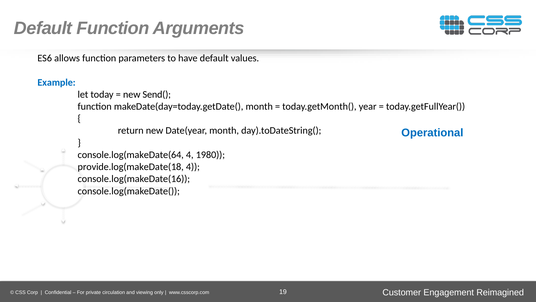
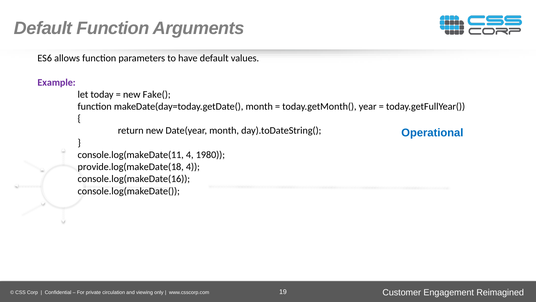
Example colour: blue -> purple (57, 82)
Send(: Send( -> Fake( (157, 94)
console.log(makeDate(64: console.log(makeDate(64 -> console.log(makeDate(11 (131, 155)
